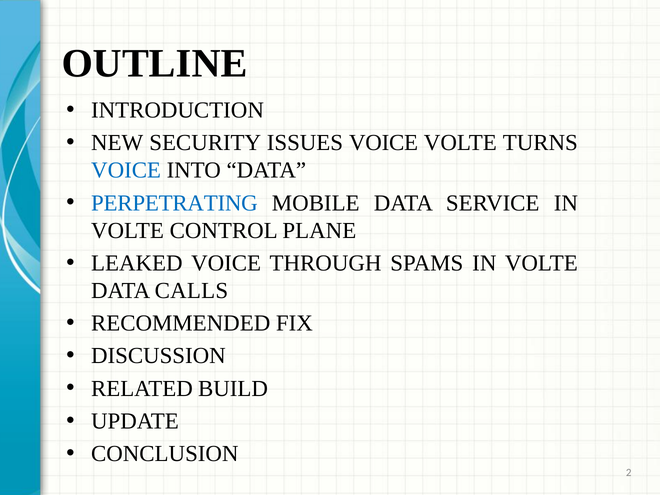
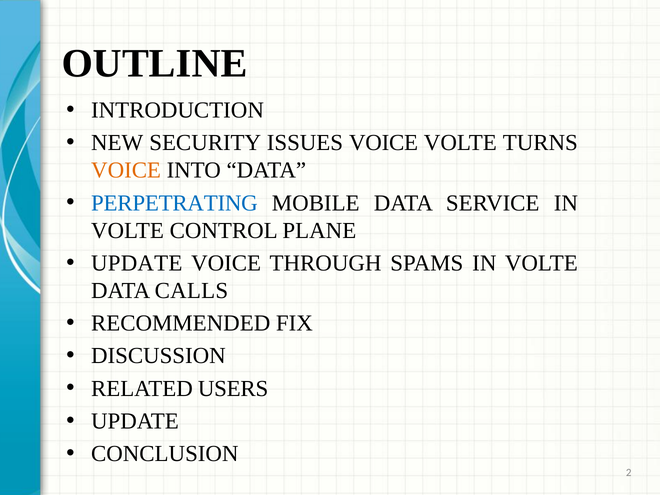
VOICE colour: blue -> orange (126, 170)
LEAKED: LEAKED -> UPDATE (137, 263)
BUILD: BUILD -> USERS (233, 389)
